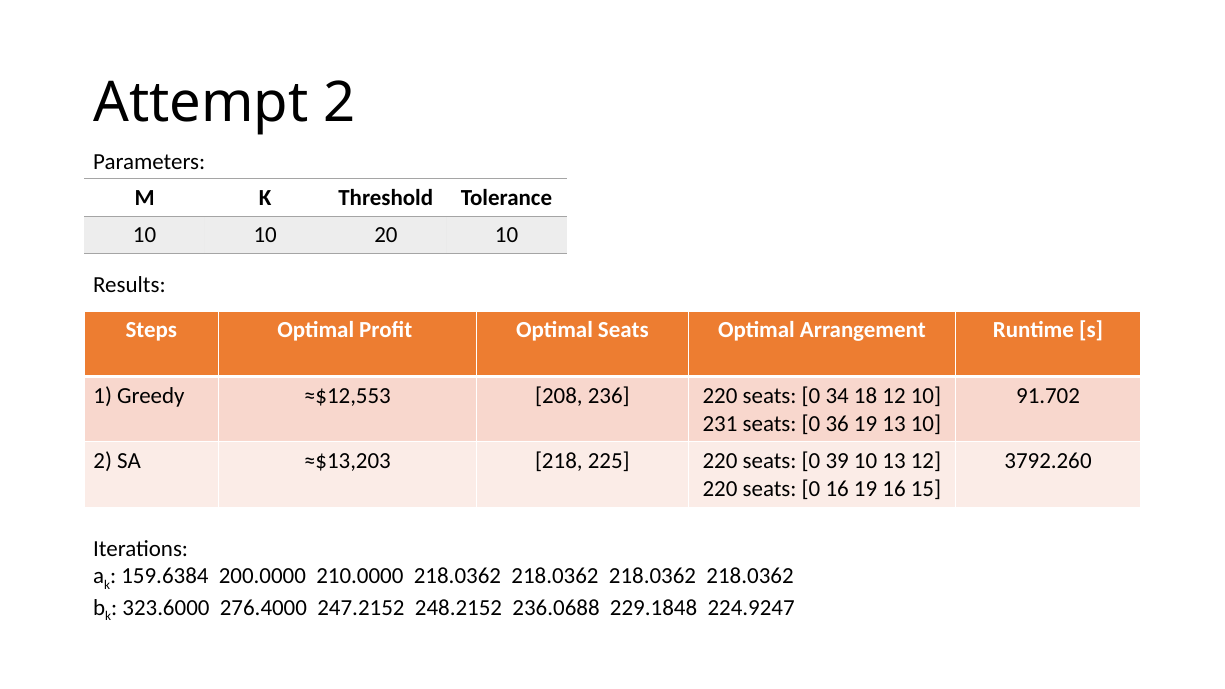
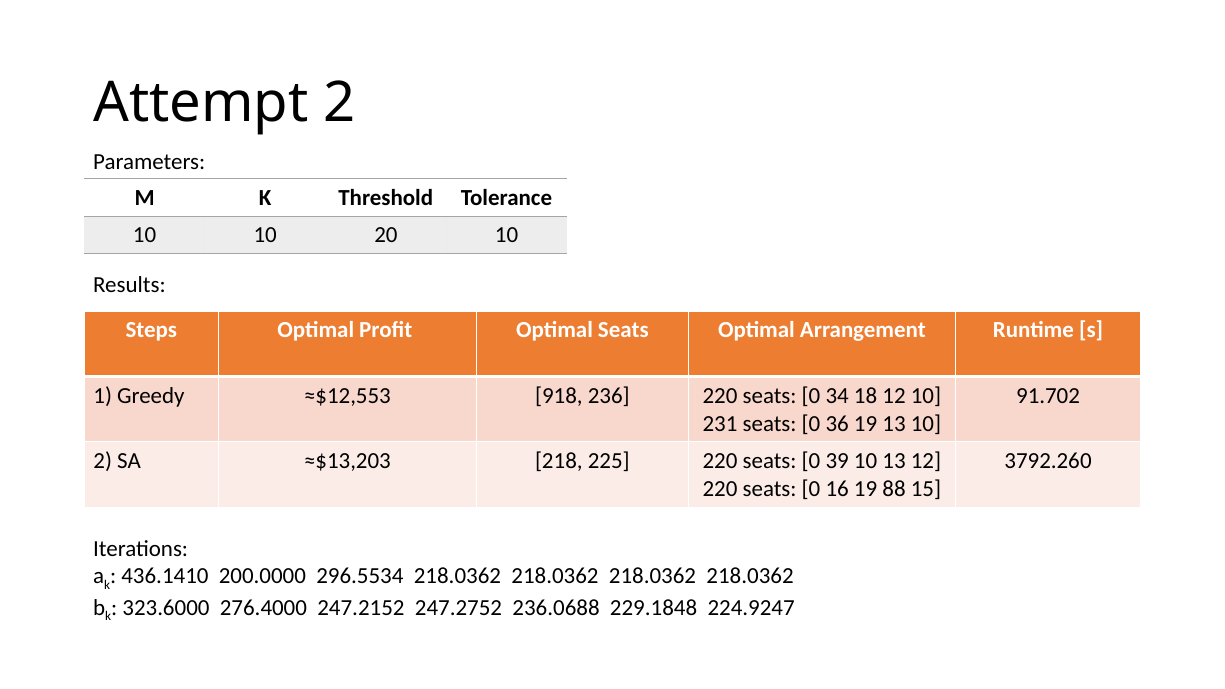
208: 208 -> 918 (559, 396)
19 16: 16 -> 88 (894, 489)
159.6384: 159.6384 -> 436.1410 (165, 576)
210.0000: 210.0000 -> 296.5534 (360, 576)
248.2152: 248.2152 -> 247.2752 (459, 608)
